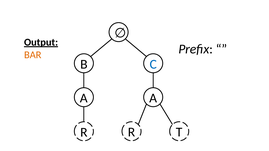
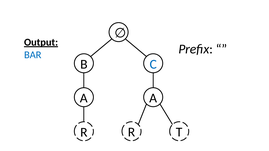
BAR colour: orange -> blue (33, 55)
